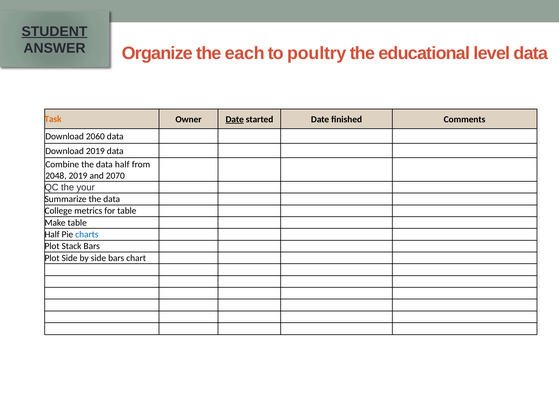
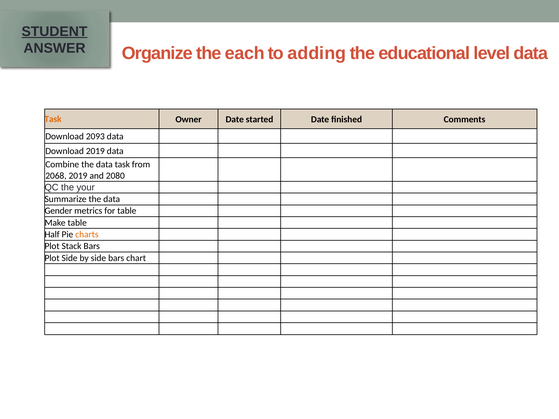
poultry: poultry -> adding (317, 53)
Date underline: present -> none (235, 119)
2060: 2060 -> 2093 (95, 136)
the data half: half -> task (122, 164)
2048: 2048 -> 2068 (56, 176)
2070: 2070 -> 2080 (115, 176)
College: College -> Gender (58, 211)
charts colour: blue -> orange (87, 235)
